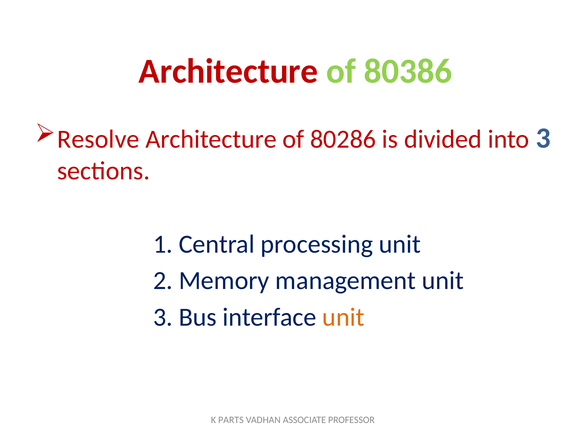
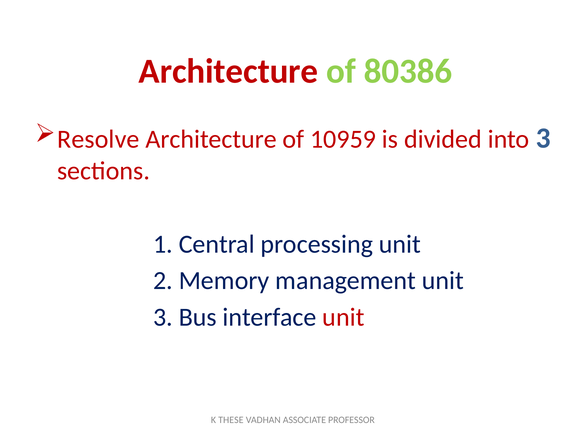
80286: 80286 -> 10959 (343, 139)
unit colour: orange -> red (343, 317)
PARTS: PARTS -> THESE (231, 420)
